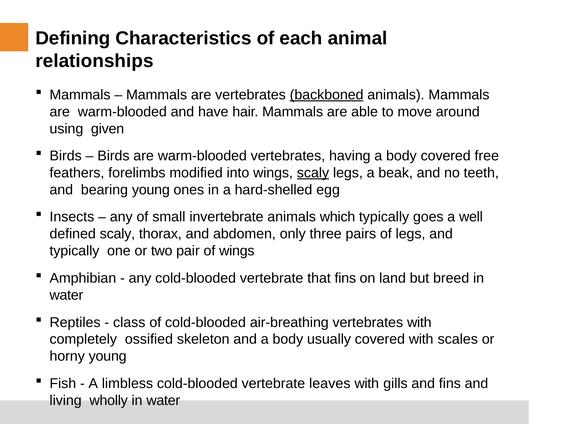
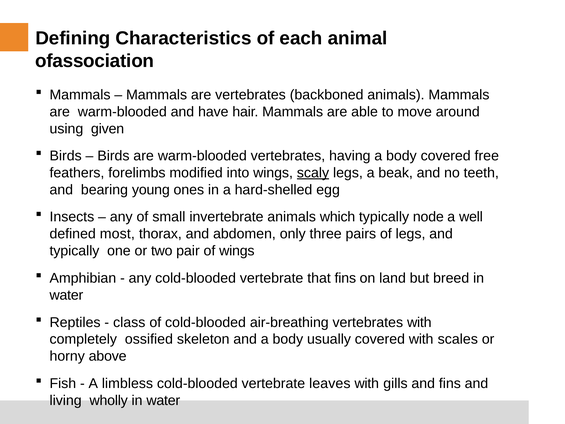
relationships: relationships -> ofassociation (95, 61)
backboned underline: present -> none (327, 95)
goes: goes -> node (428, 217)
defined scaly: scaly -> most (117, 234)
horny young: young -> above (108, 356)
